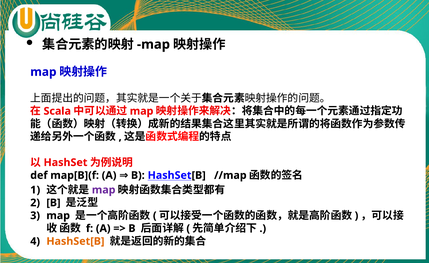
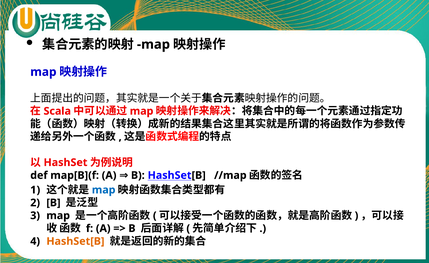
map colour: purple -> blue (104, 190)
